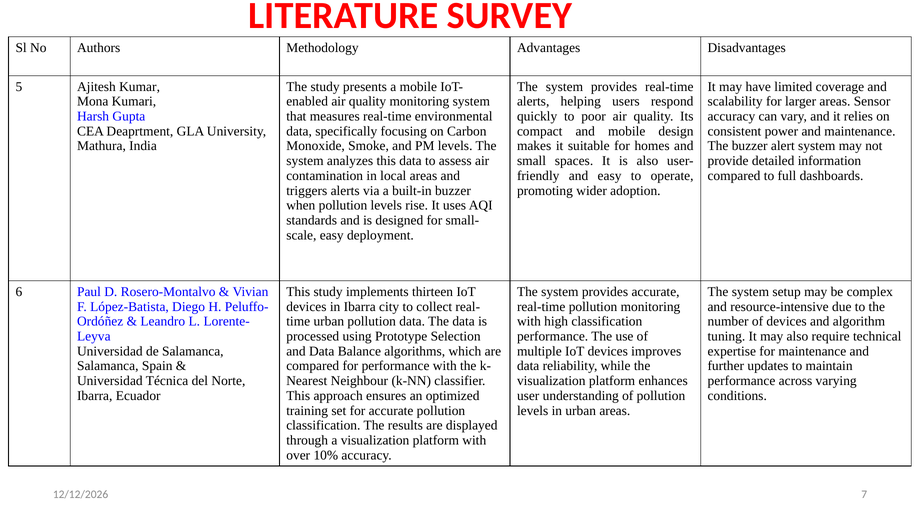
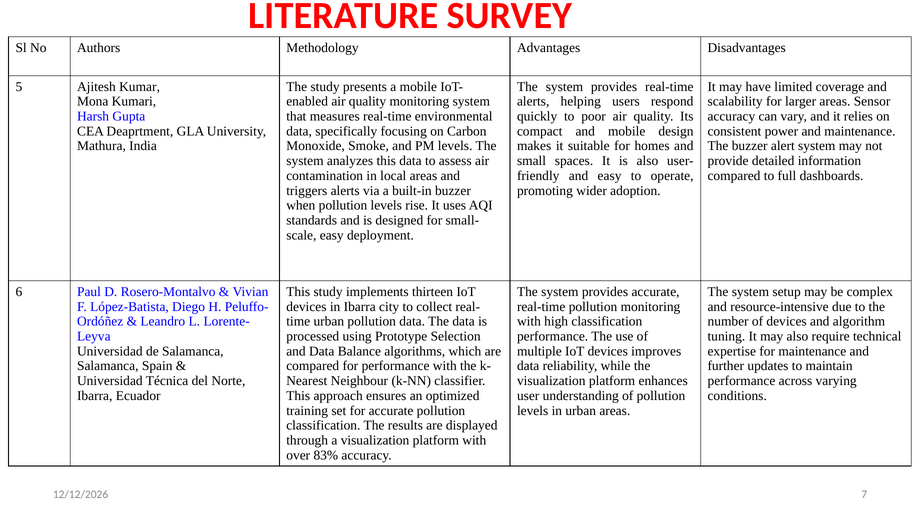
10%: 10% -> 83% (326, 455)
